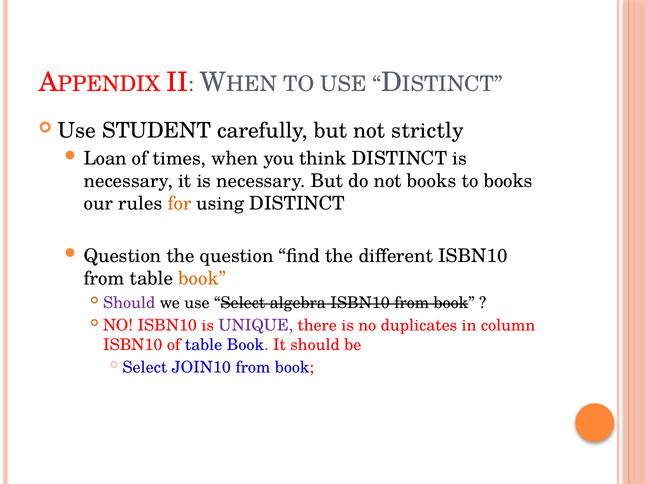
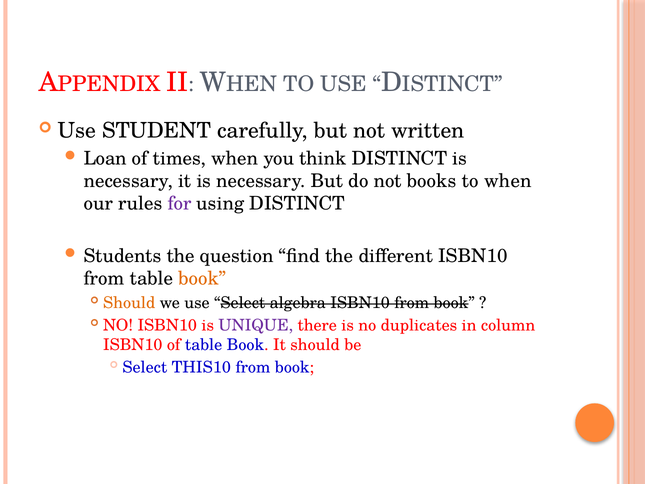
strictly: strictly -> written (428, 130)
to books: books -> when (508, 181)
for colour: orange -> purple (179, 203)
Question: Question -> Students (123, 256)
Should colour: purple -> orange (129, 303)
JOIN10: JOIN10 -> THIS10 (201, 367)
